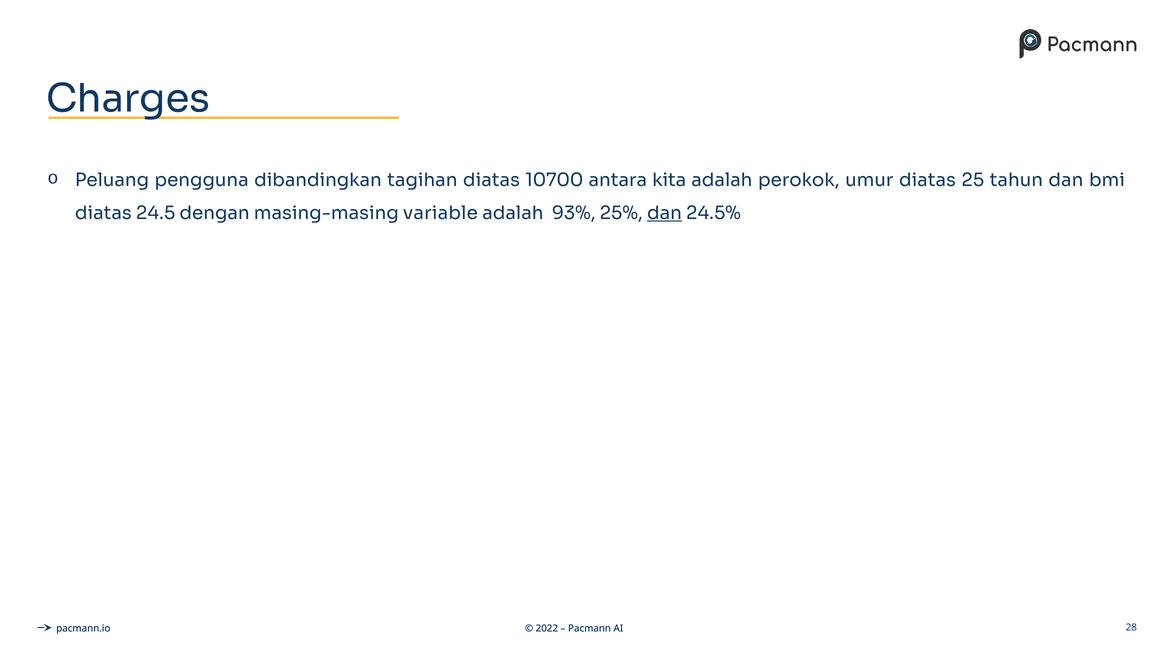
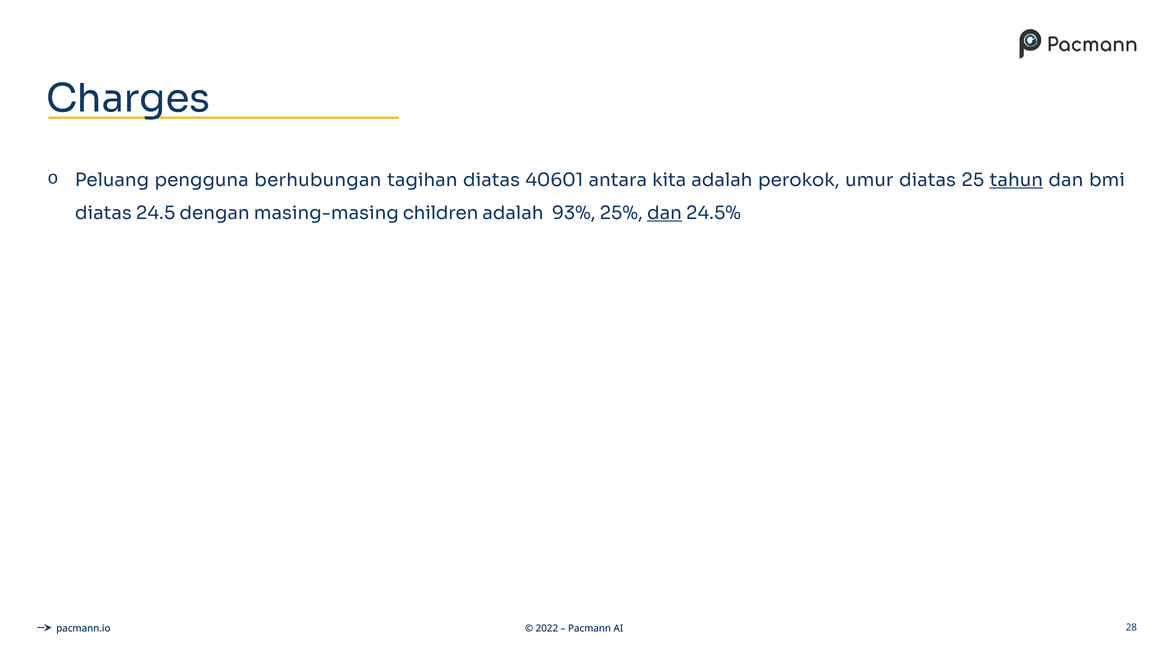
dibandingkan: dibandingkan -> berhubungan (318, 180)
10700: 10700 -> 40601 (554, 180)
tahun underline: none -> present (1016, 180)
variable: variable -> children (441, 213)
